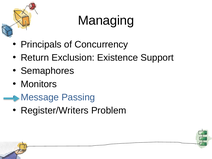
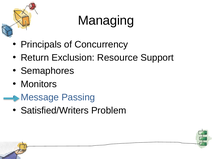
Existence: Existence -> Resource (118, 58)
Register/Writers: Register/Writers -> Satisfied/Writers (55, 110)
